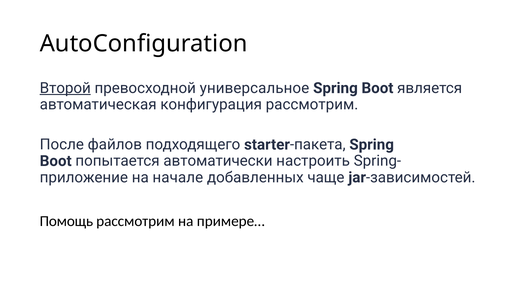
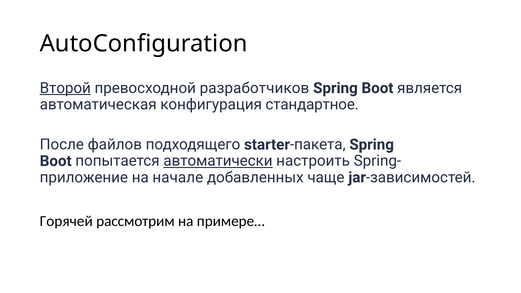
универсальное: универсальное -> разработчиков (254, 88)
конфигурация рассмотрим: рассмотрим -> стандартное (312, 105)
автоматически underline: none -> present (218, 161)
Помощь: Помощь -> Горячей (66, 221)
